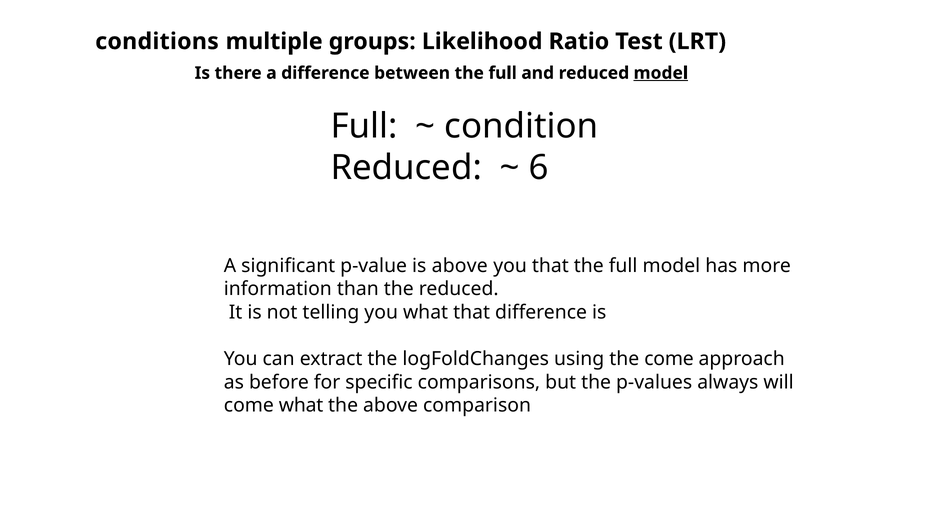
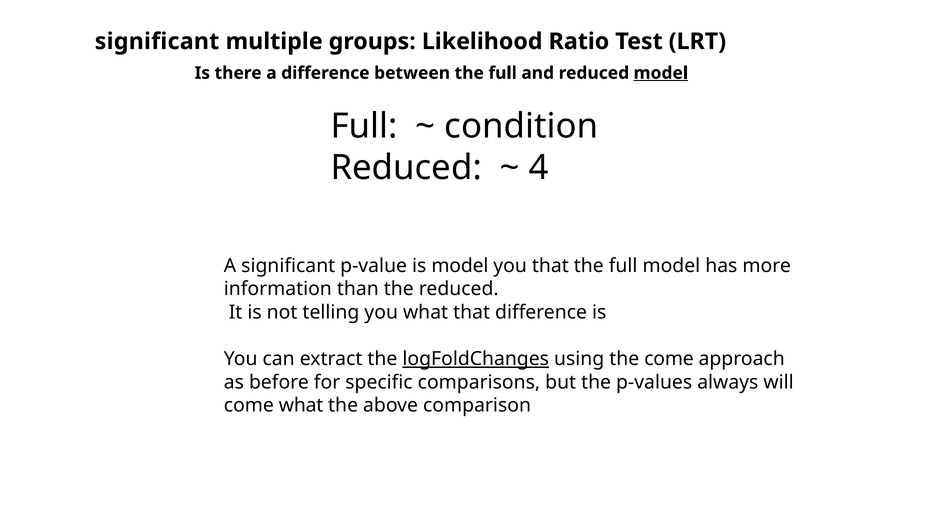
conditions: conditions -> significant (157, 41)
6: 6 -> 4 (539, 168)
is above: above -> model (460, 266)
logFoldChanges underline: none -> present (476, 359)
